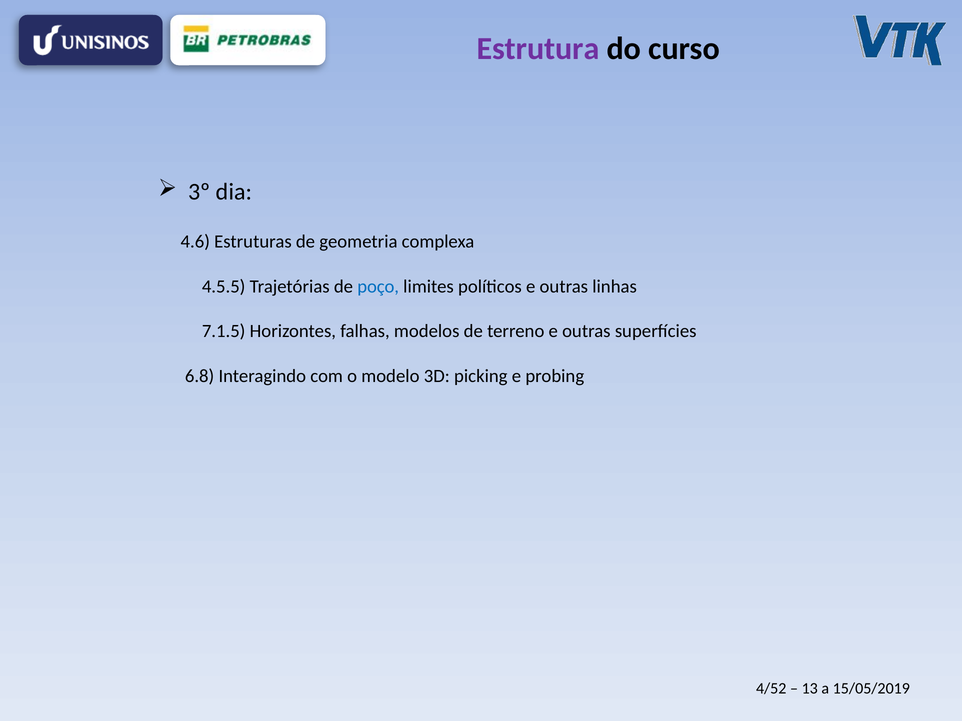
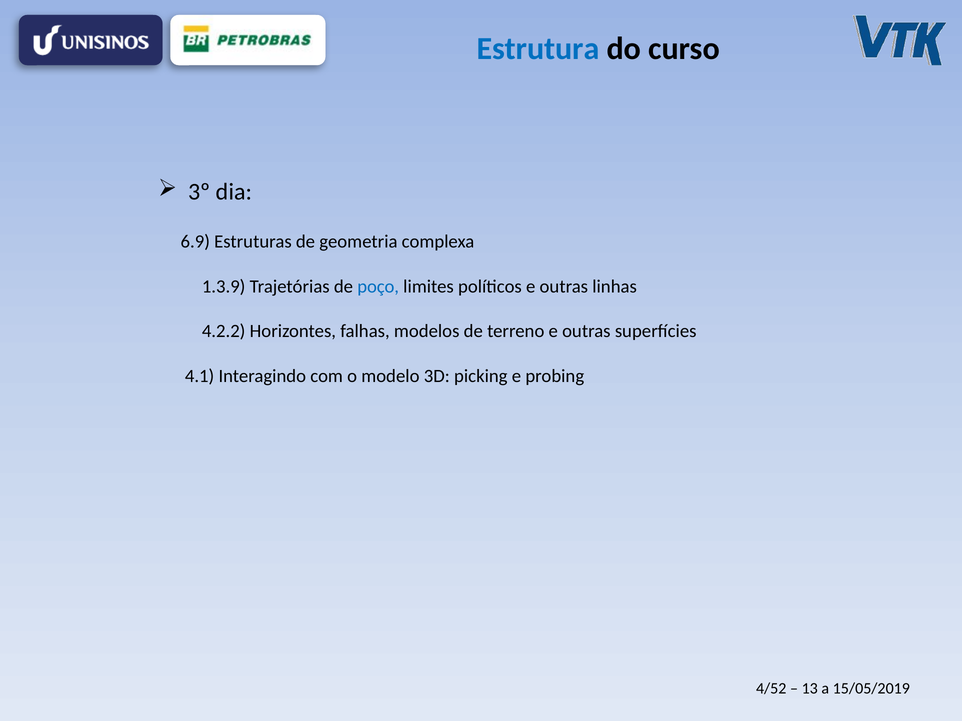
Estrutura colour: purple -> blue (538, 49)
4.6: 4.6 -> 6.9 (195, 242)
4.5.5: 4.5.5 -> 1.3.9 (224, 287)
7.1.5: 7.1.5 -> 4.2.2 (224, 332)
6.8: 6.8 -> 4.1 (200, 376)
